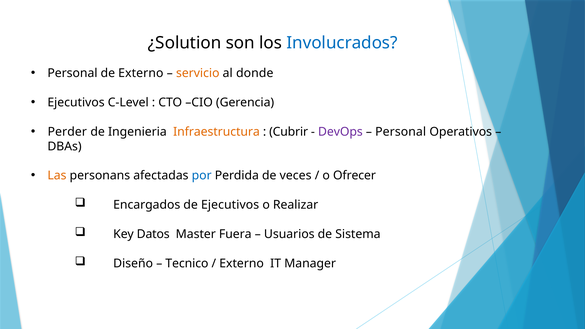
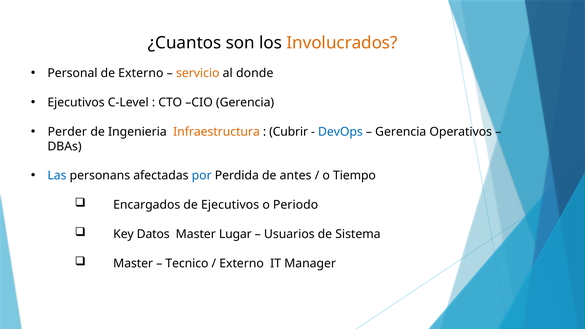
¿Solution: ¿Solution -> ¿Cuantos (185, 43)
Involucrados colour: blue -> orange (342, 43)
DevOps colour: purple -> blue (340, 132)
Personal: Personal -> Gerencia (401, 132)
Las colour: orange -> blue (57, 176)
veces: veces -> antes (296, 176)
Ofrecer: Ofrecer -> Tiempo (354, 176)
Realizar: Realizar -> Periodo (296, 205)
Fuera: Fuera -> Lugar (235, 234)
Diseño: Diseño -> Master (133, 263)
